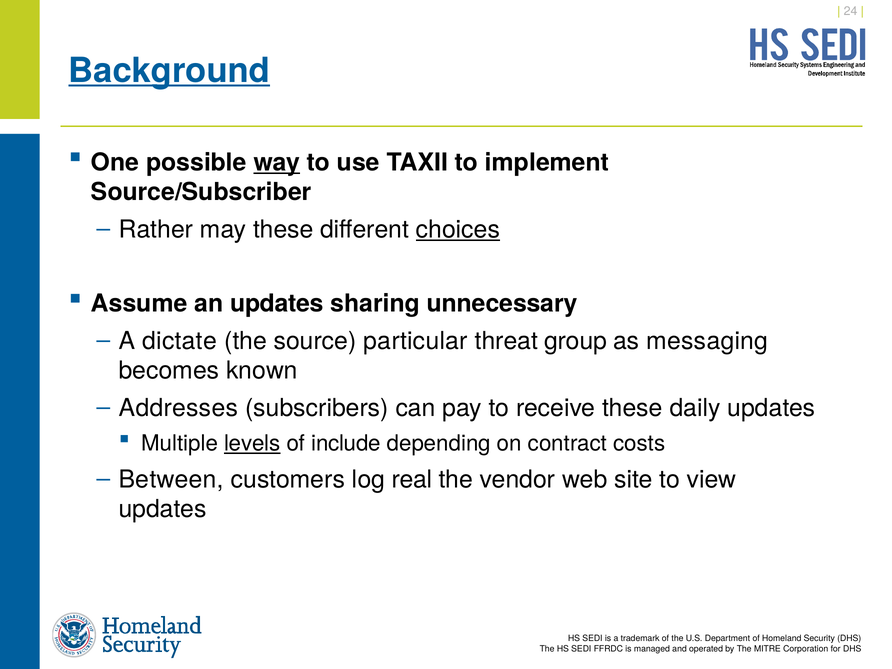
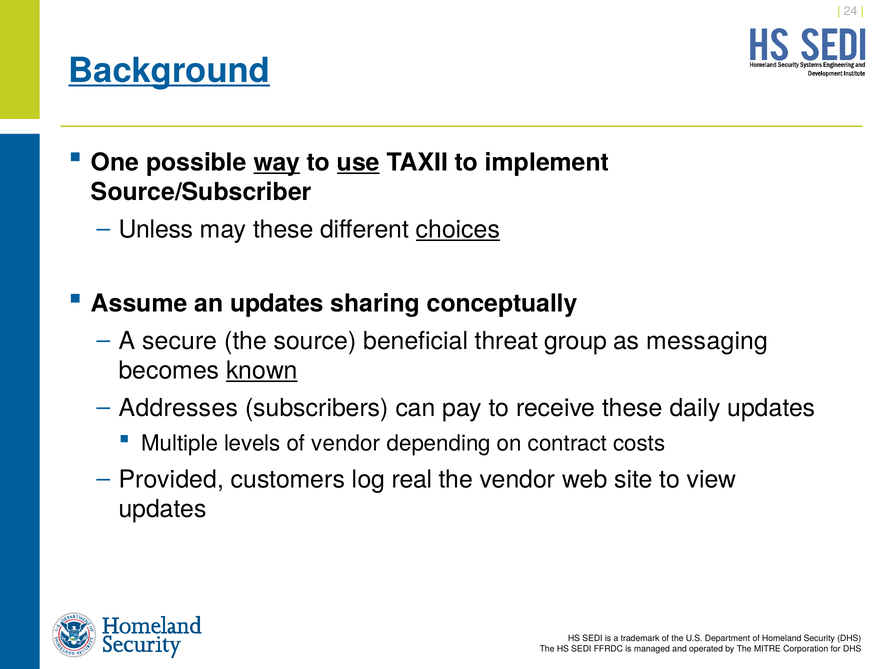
use underline: none -> present (358, 162)
Rather: Rather -> Unless (156, 229)
unnecessary: unnecessary -> conceptually (502, 304)
dictate: dictate -> secure (180, 341)
particular: particular -> beneficial (416, 341)
known underline: none -> present (262, 371)
levels underline: present -> none (252, 444)
of include: include -> vendor (346, 444)
Between: Between -> Provided (171, 479)
